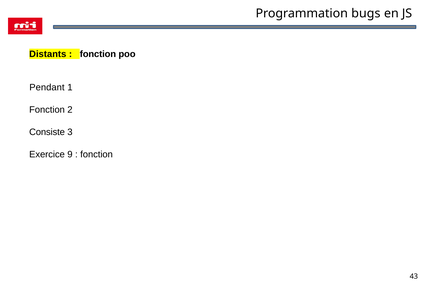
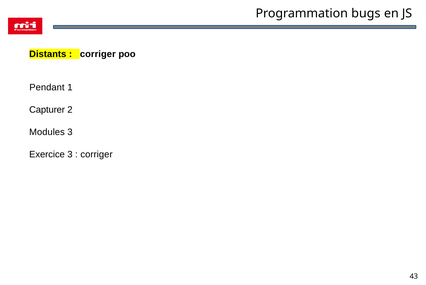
fonction: fonction -> corriger (98, 54)
Fonction: Fonction -> Capturer (47, 110)
Consiste: Consiste -> Modules (47, 132)
Exercice 9: 9 -> 3 (70, 155)
fonction: fonction -> corriger (97, 155)
